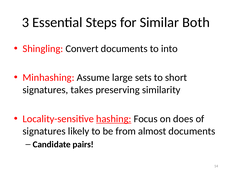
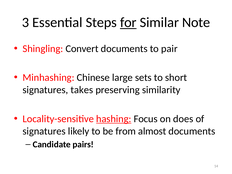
for underline: none -> present (128, 22)
Both: Both -> Note (196, 22)
into: into -> pair (169, 49)
Assume: Assume -> Chinese (93, 78)
